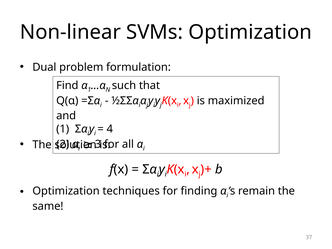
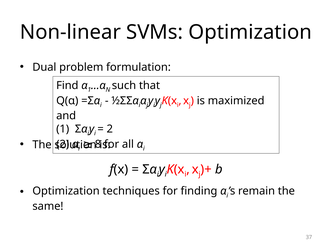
4: 4 -> 2 (110, 129)
3: 3 -> 8 (98, 144)
